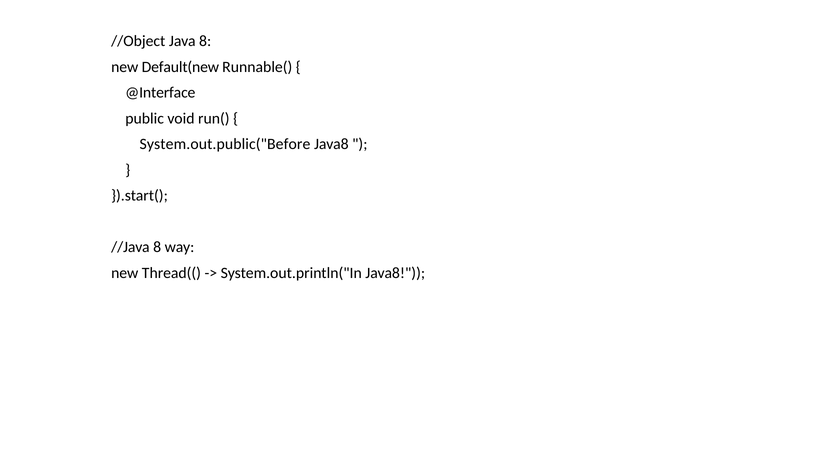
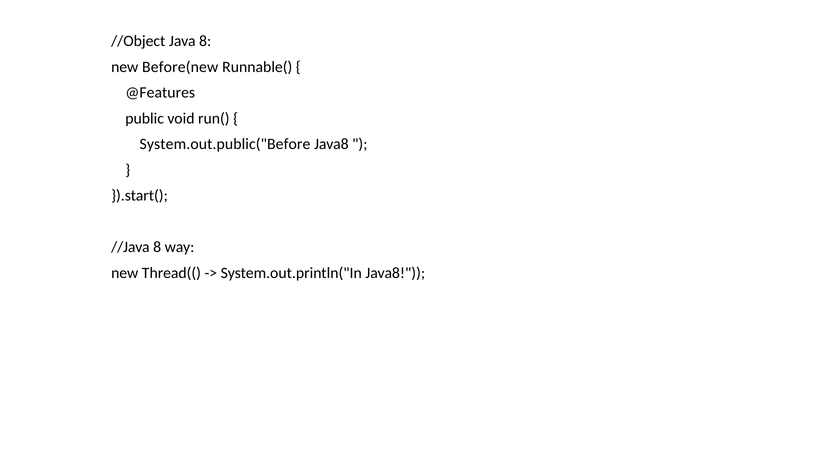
Default(new: Default(new -> Before(new (180, 67)
@Interface: @Interface -> @Features (160, 93)
